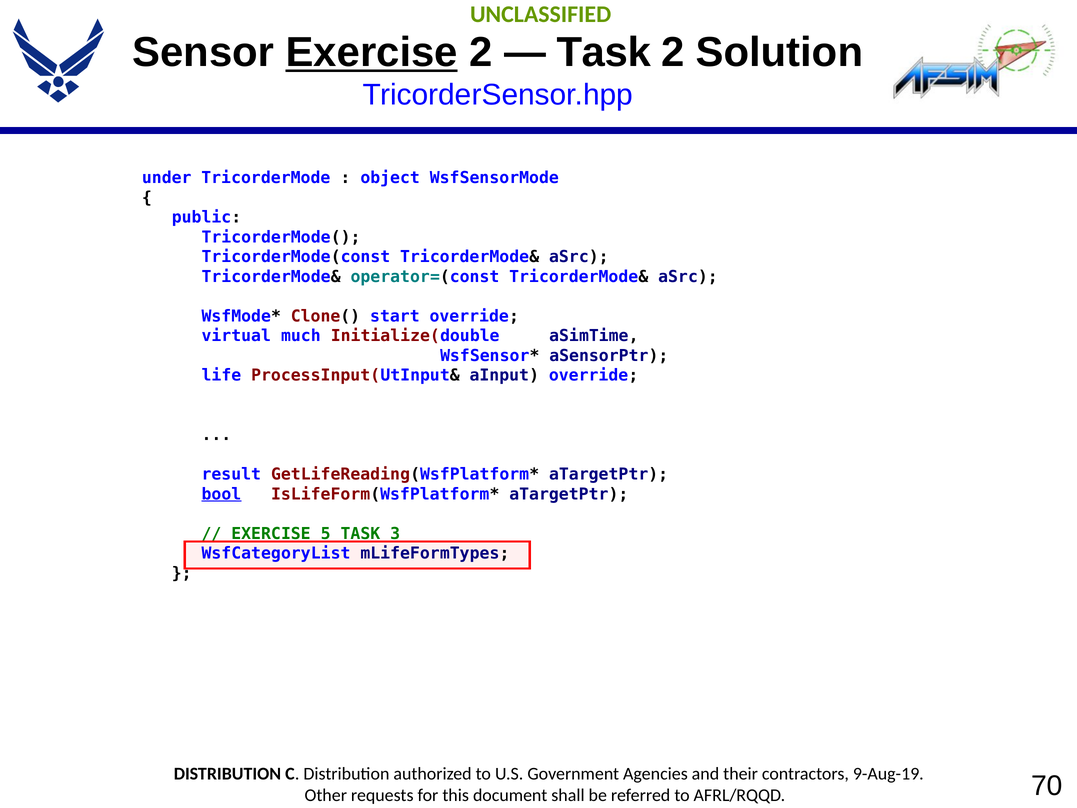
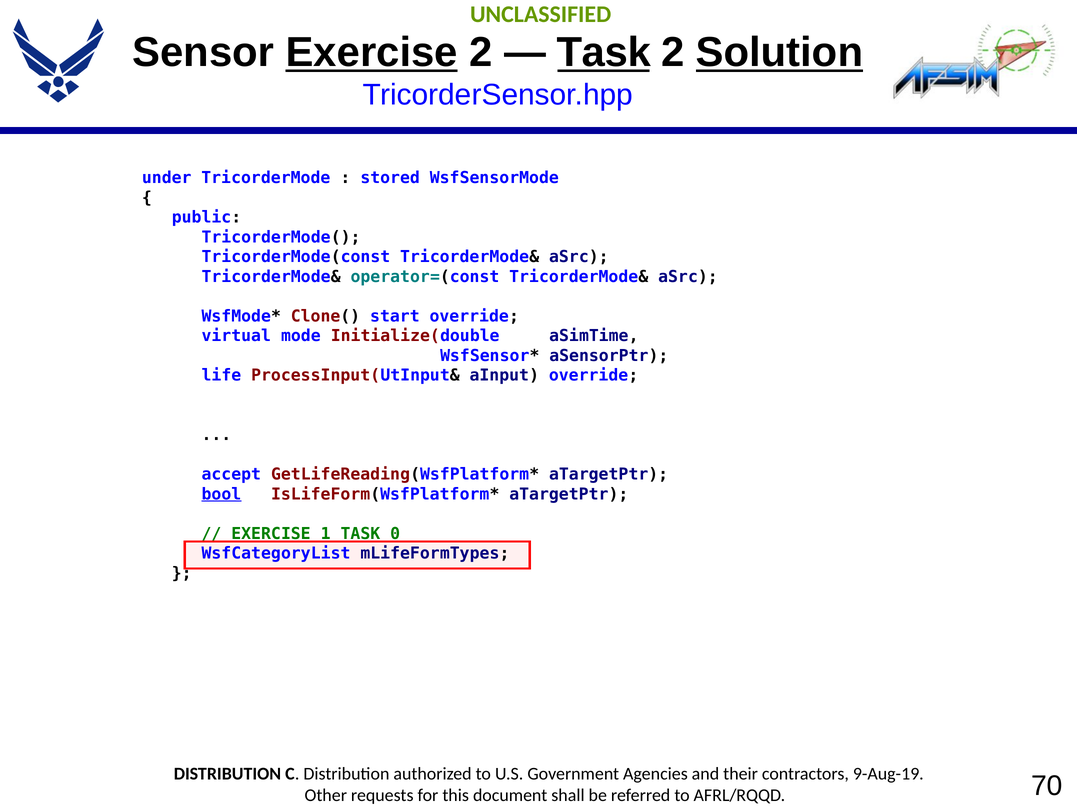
Task underline: none -> present (604, 53)
Solution underline: none -> present (780, 53)
object: object -> stored (390, 178)
much: much -> mode (301, 336)
result: result -> accept (231, 474)
5: 5 -> 1 (326, 533)
3: 3 -> 0 (395, 533)
